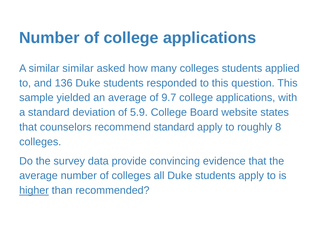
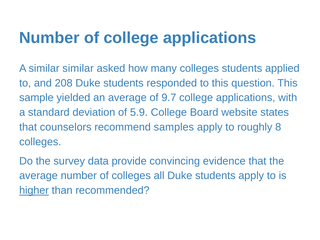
136: 136 -> 208 (64, 83)
recommend standard: standard -> samples (174, 127)
